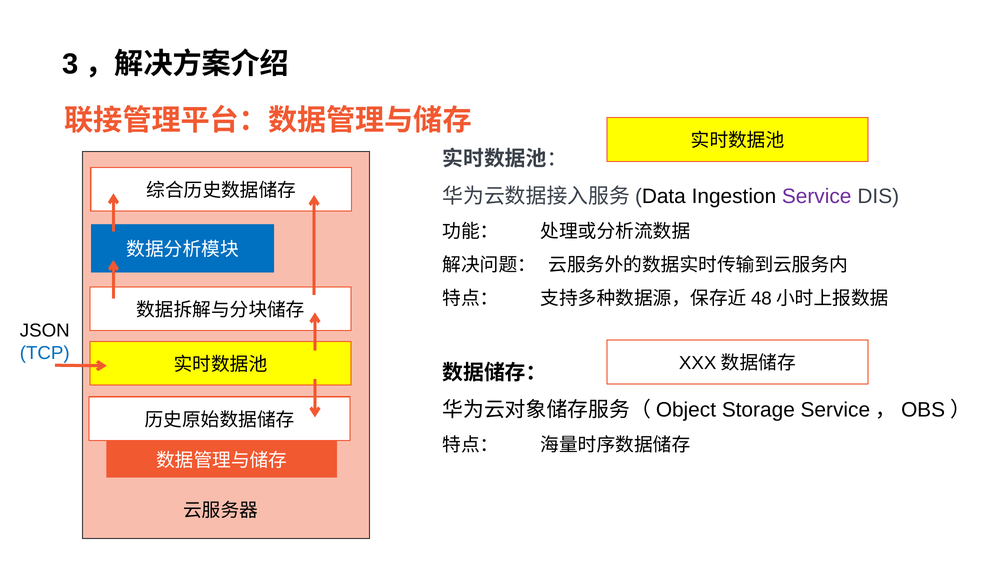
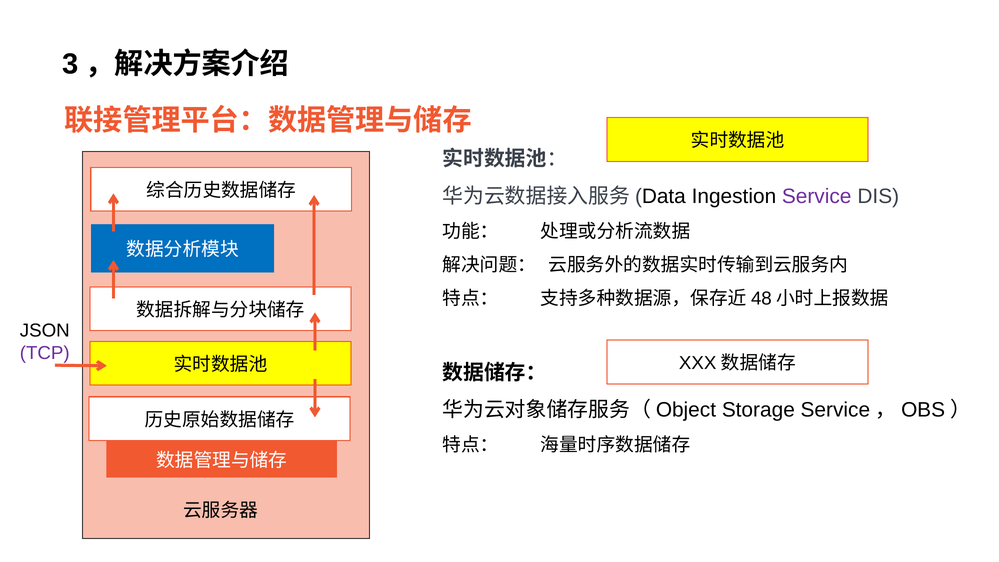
TCP colour: blue -> purple (45, 353)
